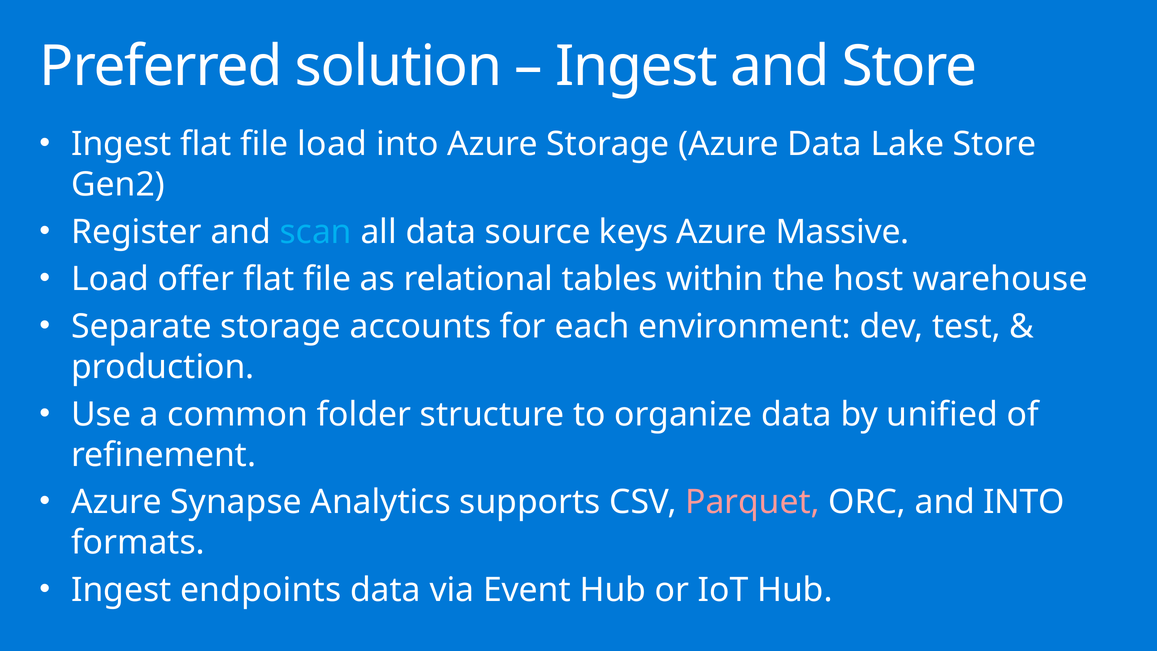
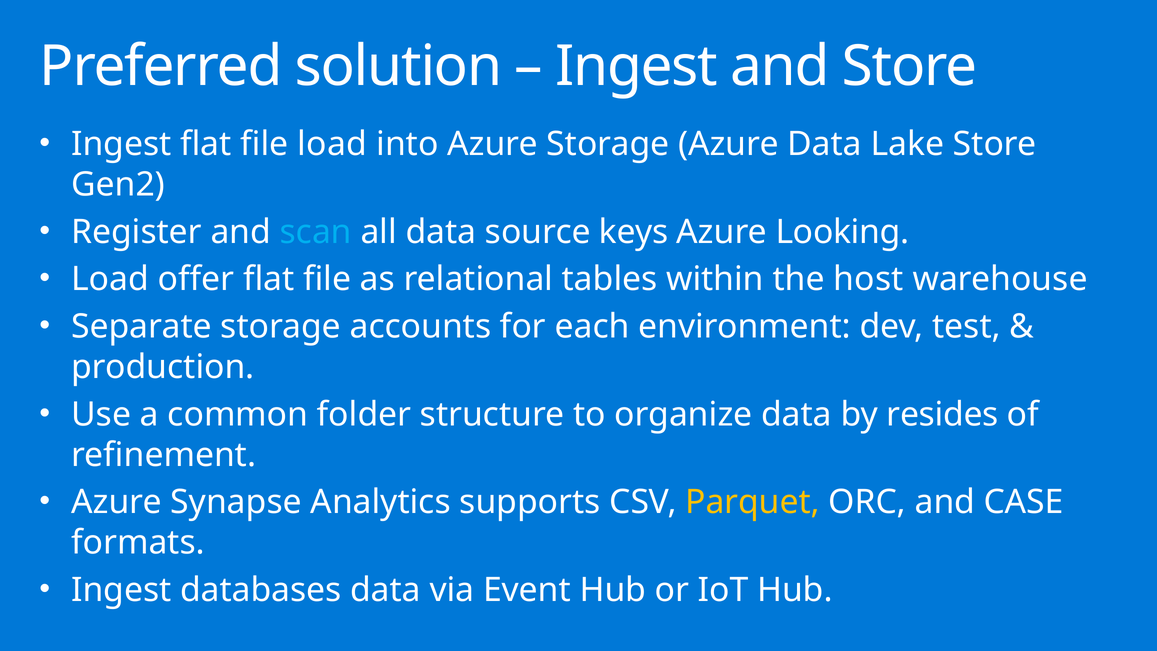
Massive: Massive -> Looking (842, 232)
unified: unified -> resides (942, 414)
Parquet colour: pink -> yellow (752, 502)
and INTO: INTO -> CASE (1024, 502)
endpoints: endpoints -> databases (261, 590)
